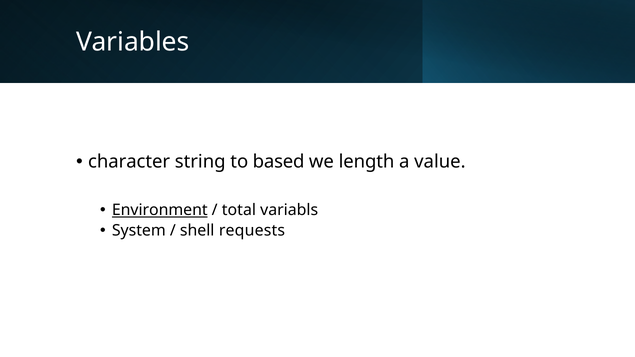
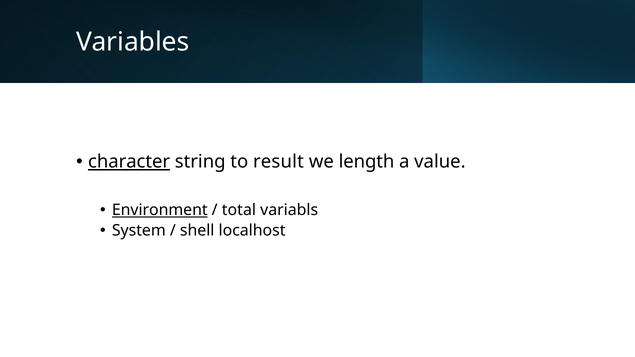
character underline: none -> present (129, 162)
based: based -> result (278, 162)
requests: requests -> localhost (252, 231)
